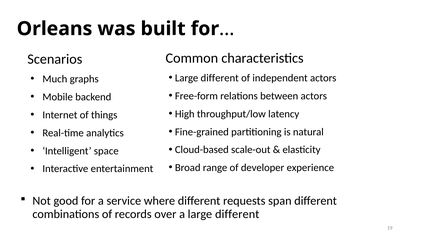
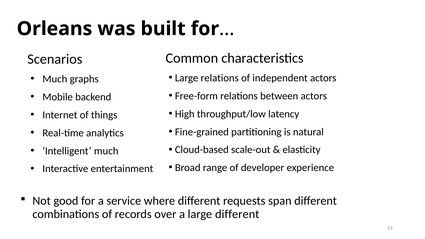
different: different -> relations (220, 78)
Intelligent space: space -> much (106, 151)
